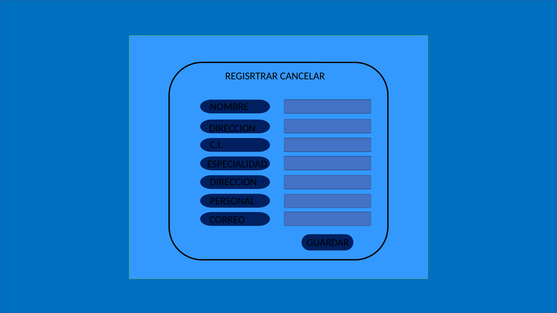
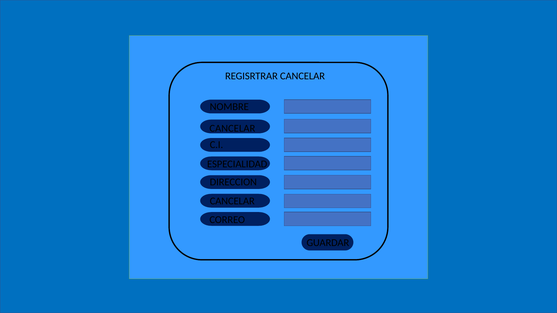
DIRECCION: DIRECCION -> CANCELAR (232, 128)
PERSONAL: PERSONAL -> CANCELAR (232, 201)
